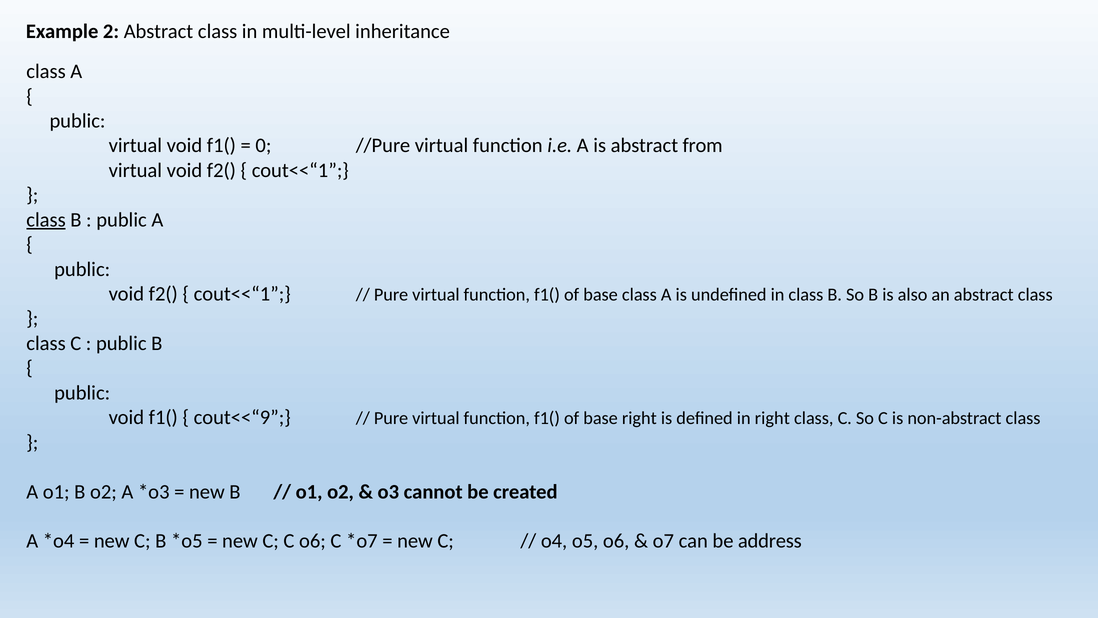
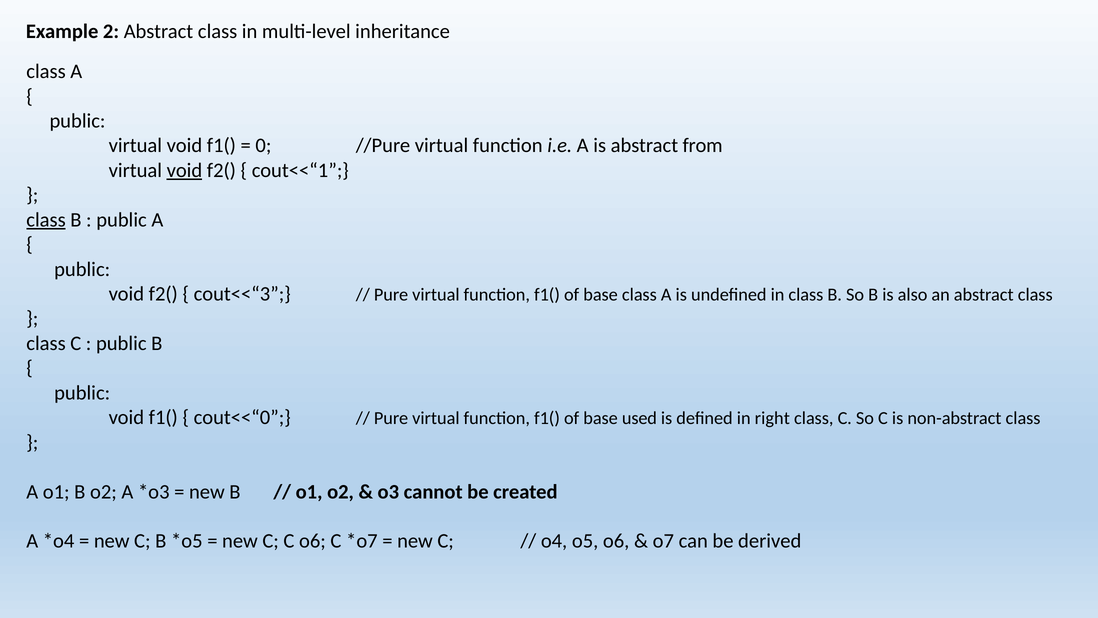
void underline: none -> present (184, 170)
cout<<“1: cout<<“1 -> cout<<“3 (242, 294)
cout<<“9: cout<<“9 -> cout<<“0 (242, 417)
base right: right -> used (639, 418)
address: address -> derived (770, 541)
